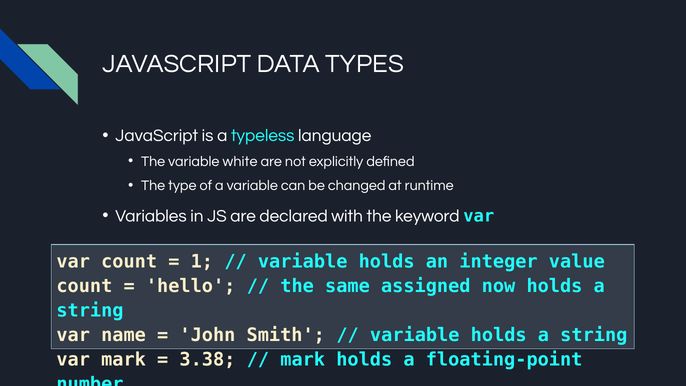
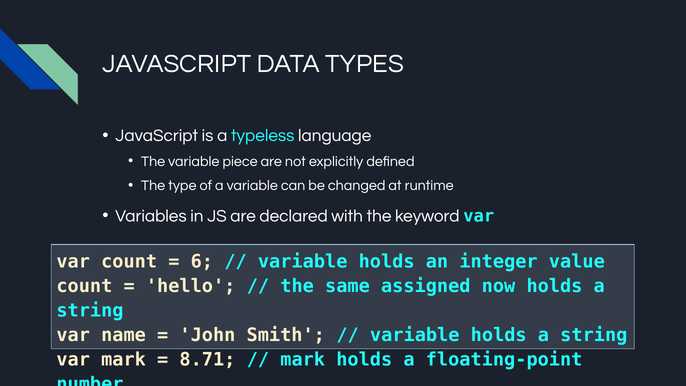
white: white -> piece (240, 161)
1: 1 -> 6 (202, 262)
3.38: 3.38 -> 8.71 (207, 360)
